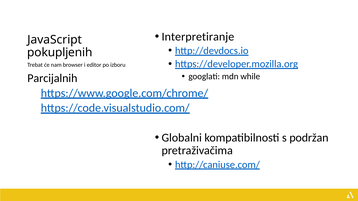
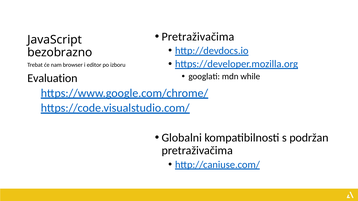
Interpretiranje: Interpretiranje -> Pretraživačima (198, 37)
pokupljenih: pokupljenih -> bezobrazno (60, 53)
Parcijalnih: Parcijalnih -> Evaluation (52, 78)
